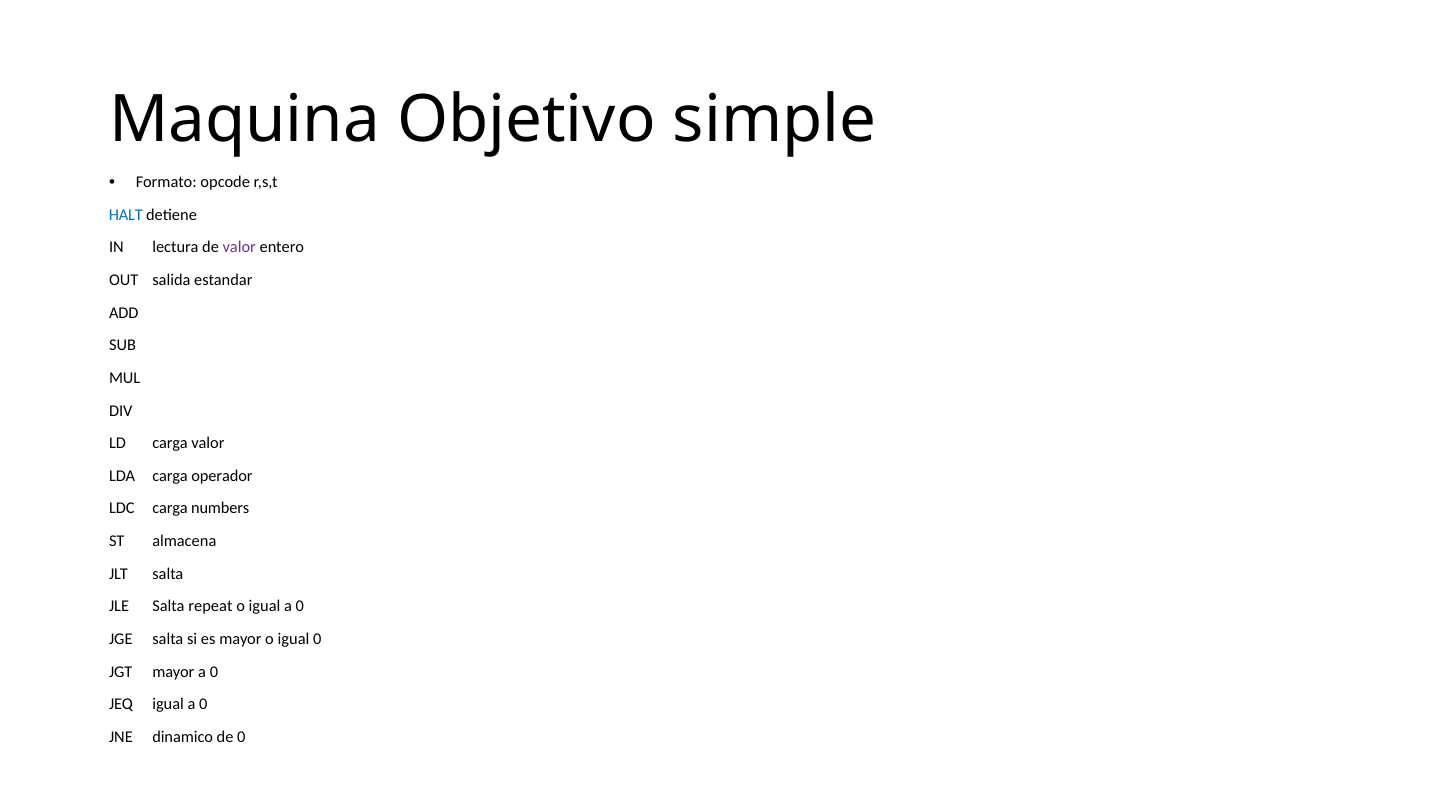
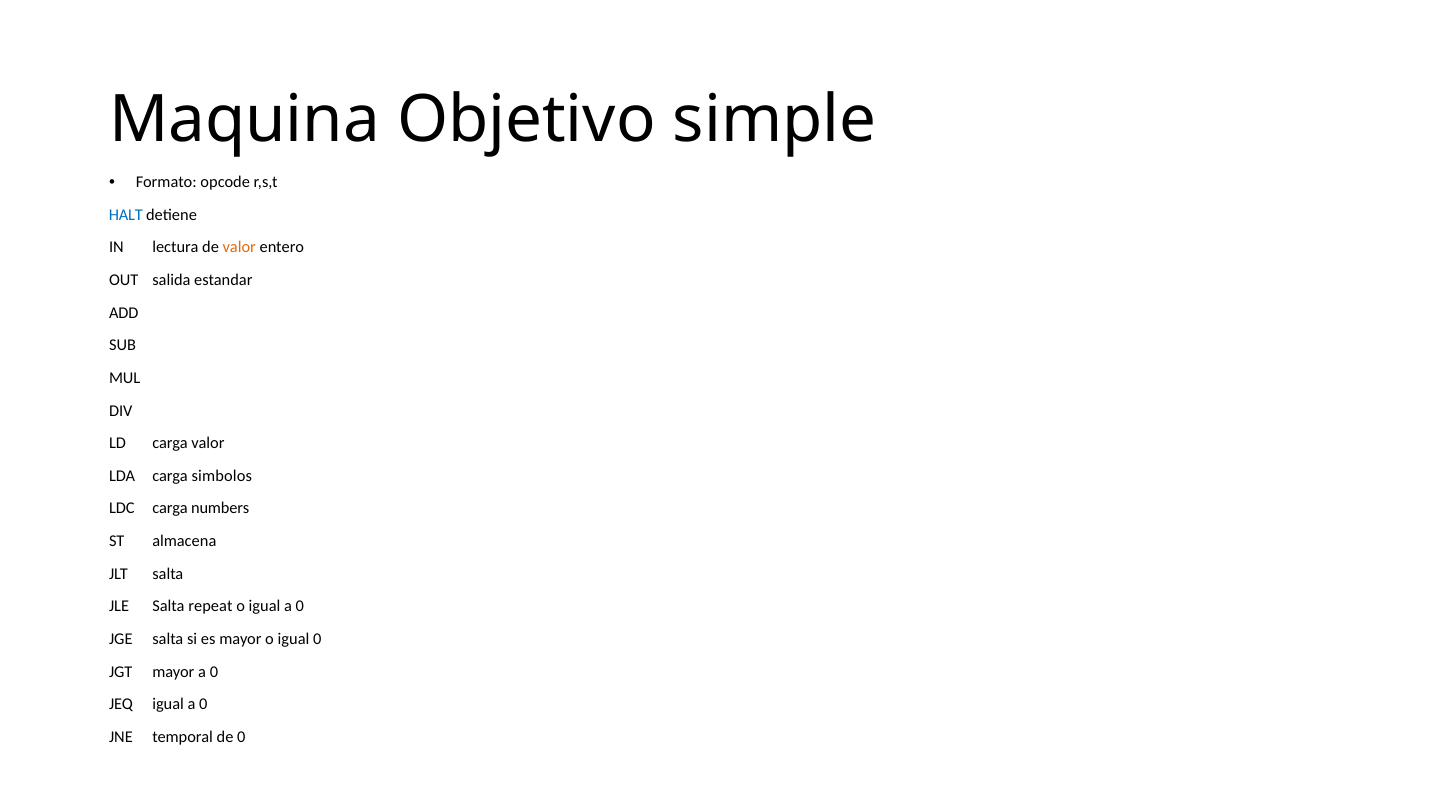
valor colour: purple -> orange (239, 247)
operador: operador -> simbolos (222, 476)
dinamico: dinamico -> temporal (183, 736)
